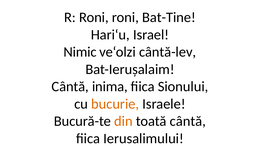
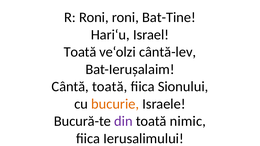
Nimic: Nimic -> Toată (80, 52)
Cântă inima: inima -> toată (110, 87)
din colour: orange -> purple (123, 121)
toată cântă: cântă -> nimic (188, 121)
